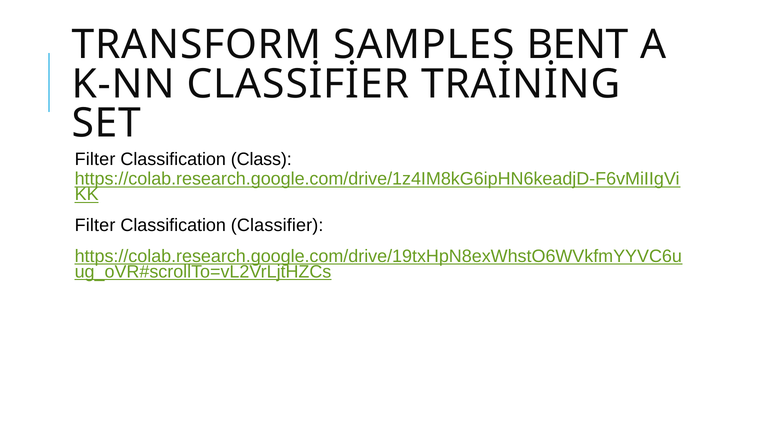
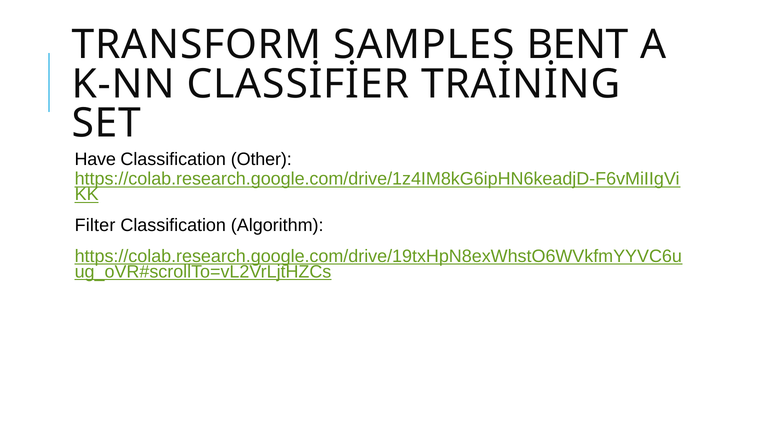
Filter: Filter -> Have (95, 160)
Class: Class -> Other (261, 160)
Classifier: Classifier -> Algorithm (277, 225)
